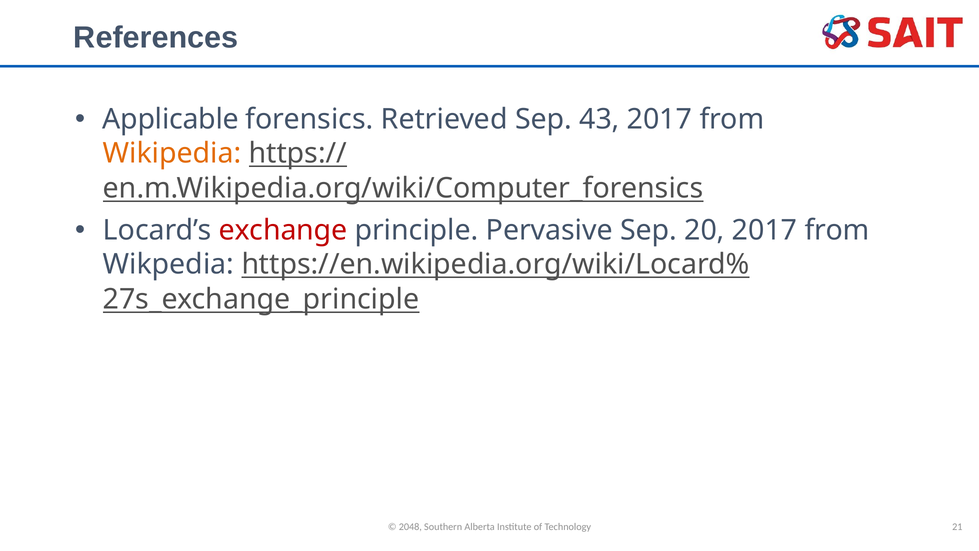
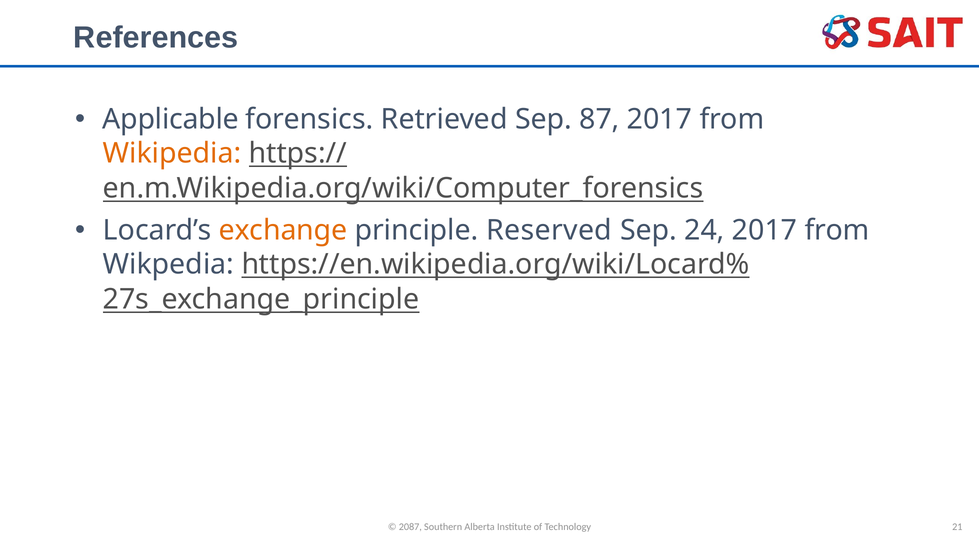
43: 43 -> 87 (599, 119)
exchange colour: red -> orange (283, 230)
Pervasive: Pervasive -> Reserved (549, 230)
20: 20 -> 24 (704, 230)
2048: 2048 -> 2087 (410, 526)
